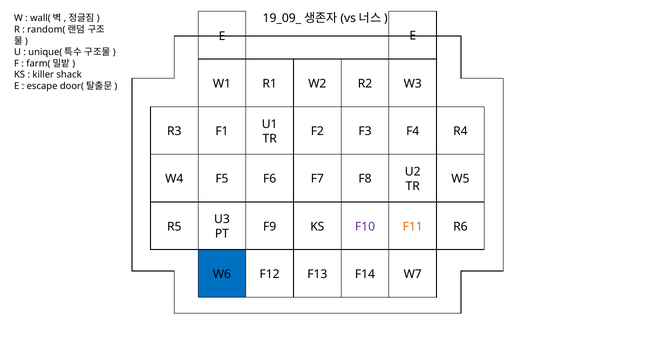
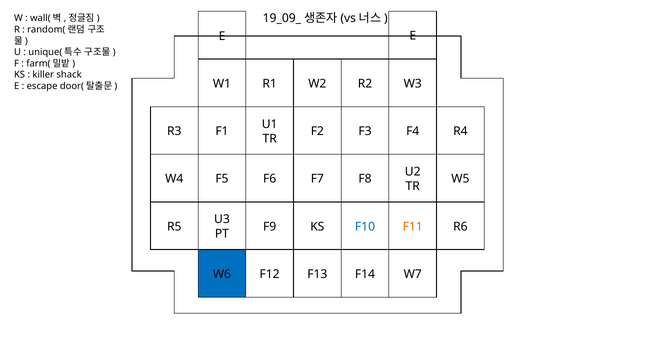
F10 colour: purple -> blue (365, 227)
